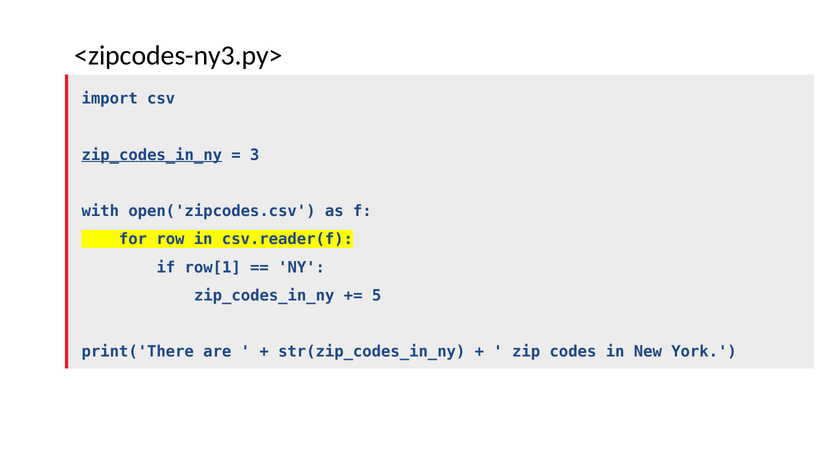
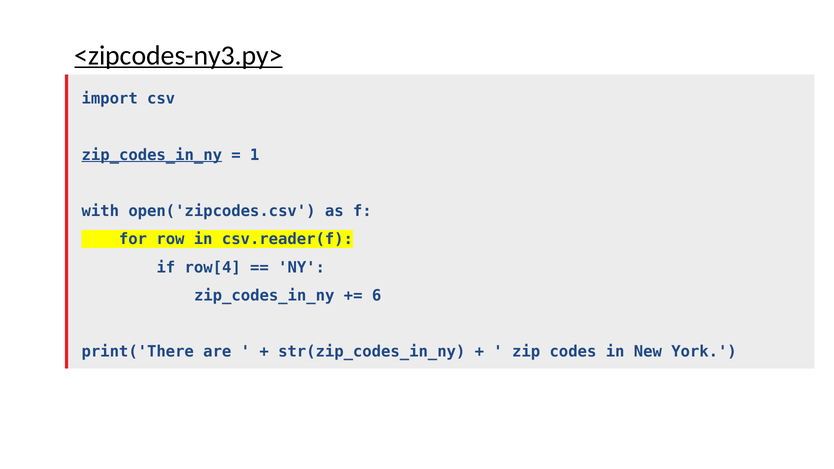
<zipcodes-ny3.py> underline: none -> present (179, 55)
3: 3 -> 1 (255, 155)
row[1: row[1 -> row[4 (213, 267)
5: 5 -> 6 (377, 296)
